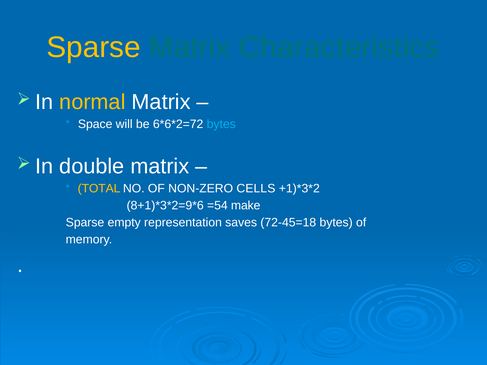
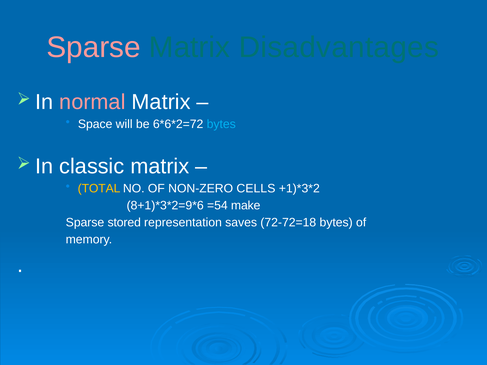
Sparse colour: yellow -> pink (94, 47)
Characteristics: Characteristics -> Disadvantages (339, 47)
normal colour: yellow -> pink (92, 102)
double: double -> classic (92, 167)
empty: empty -> stored (124, 223)
72-45=18: 72-45=18 -> 72-72=18 (288, 223)
